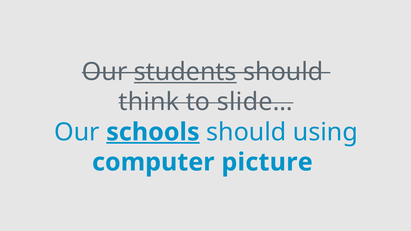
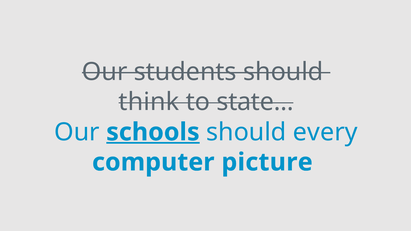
students underline: present -> none (185, 72)
slide…: slide… -> state… (255, 102)
using: using -> every (325, 132)
